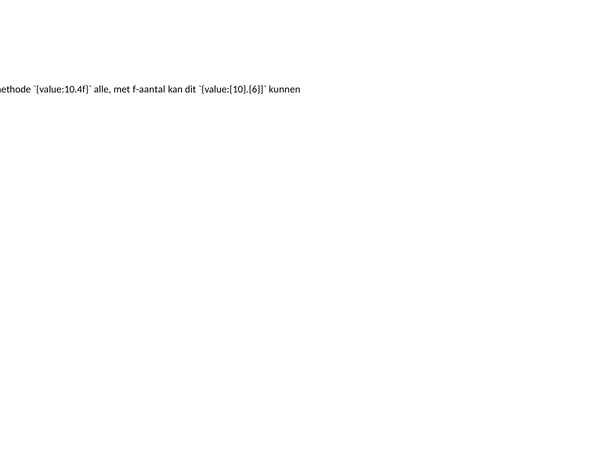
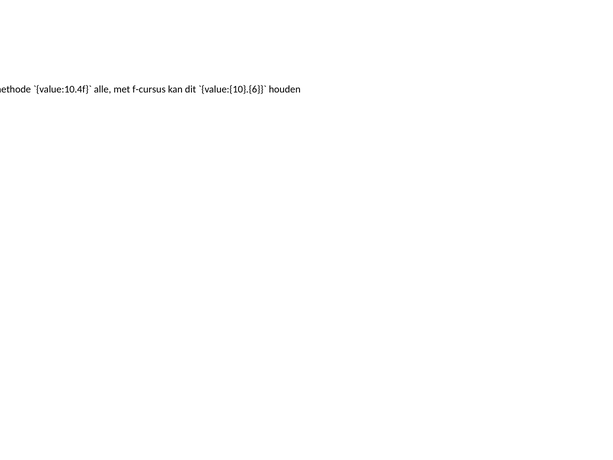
f-aantal: f-aantal -> f-cursus (149, 90)
kunnen: kunnen -> houden (285, 90)
